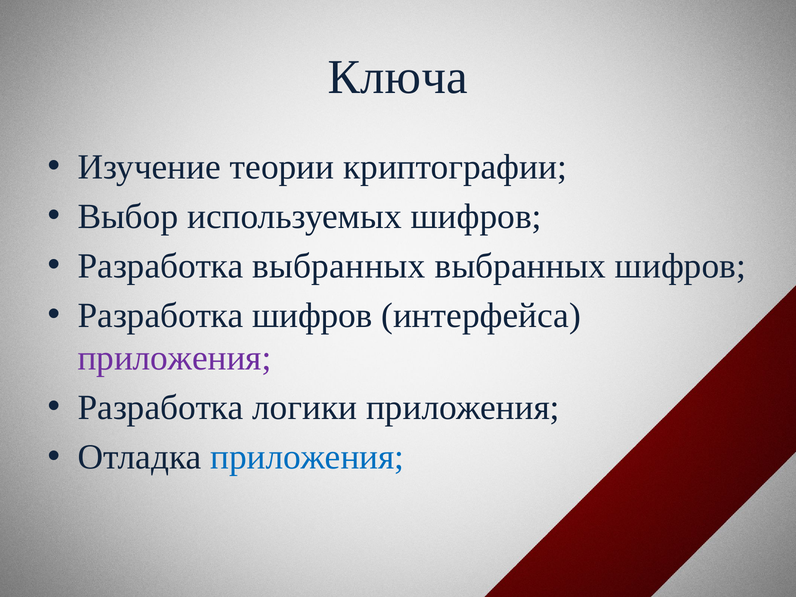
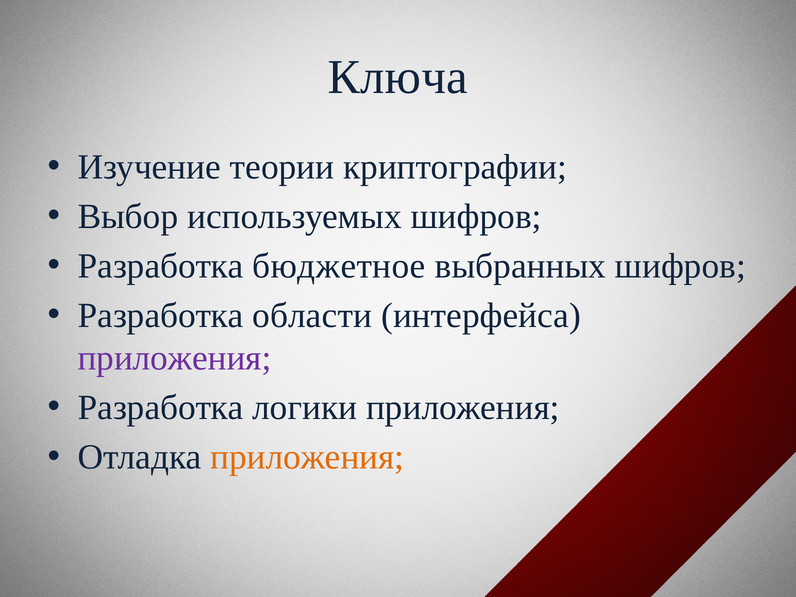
Разработка выбранных: выбранных -> бюджетное (339, 266)
Разработка шифров: шифров -> области (312, 316)
приложения colour: blue -> orange (307, 457)
